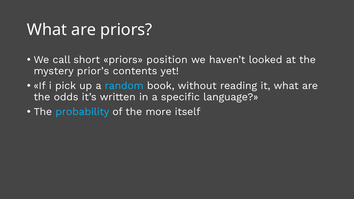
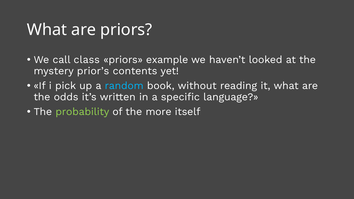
short: short -> class (87, 60)
position: position -> example (167, 60)
probability colour: light blue -> light green (82, 112)
